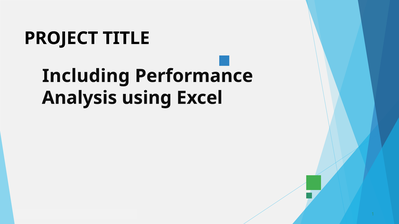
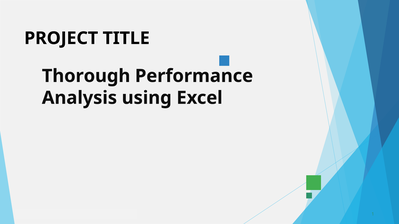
Including: Including -> Thorough (86, 76)
